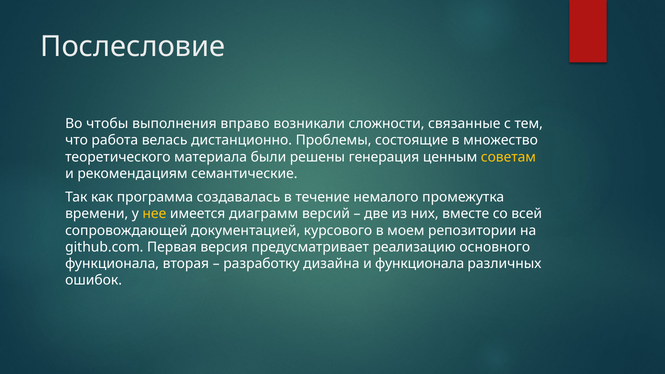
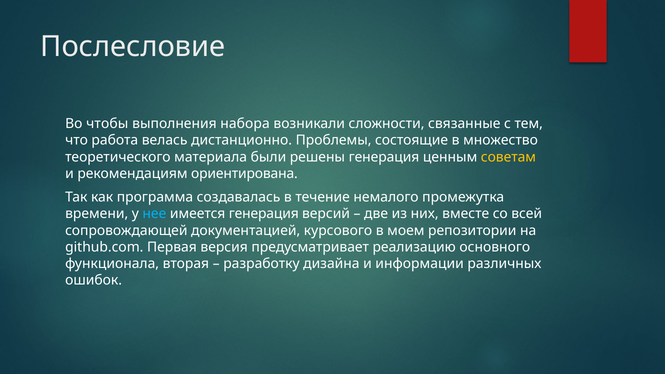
вправо: вправо -> набора (245, 124)
семантические: семантические -> ориентирована (244, 174)
нее colour: yellow -> light blue (154, 214)
имеется диаграмм: диаграмм -> генерация (264, 214)
и функционала: функционала -> информации (420, 264)
